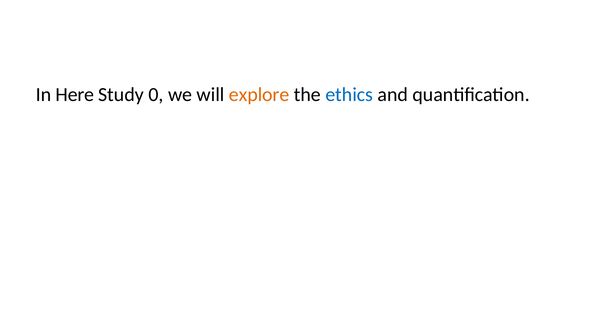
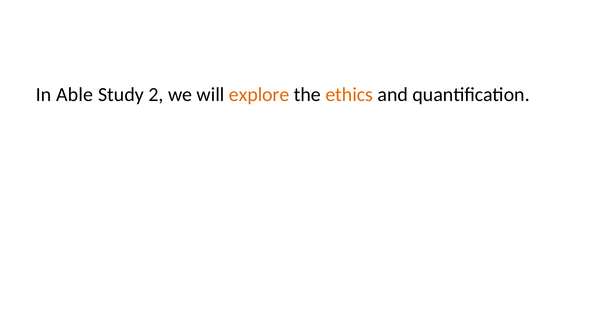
Here: Here -> Able (75, 95)
0: 0 -> 2 (156, 95)
ethics colour: blue -> orange (349, 95)
